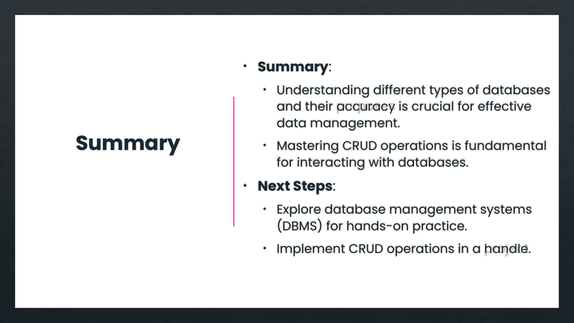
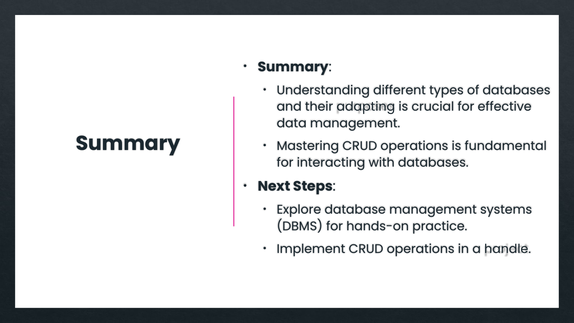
accuracy: accuracy -> adapting (366, 107)
